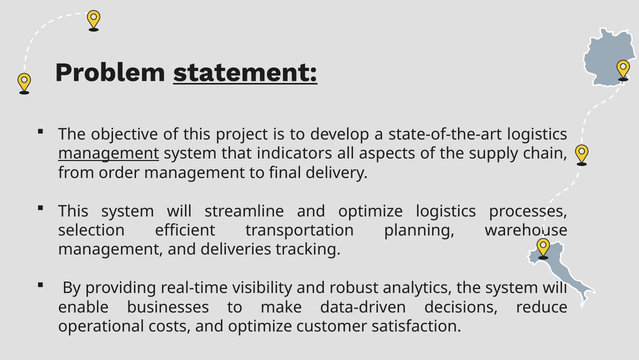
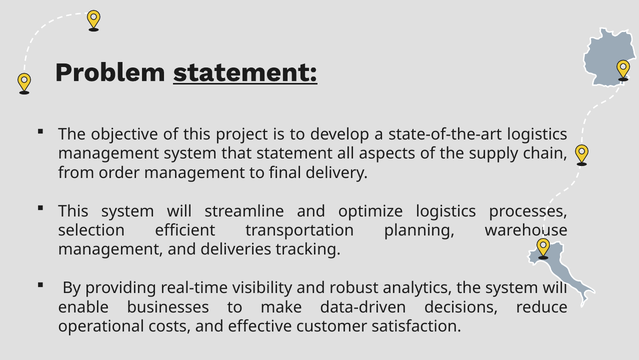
management underline: present -> none (109, 153)
that indicators: indicators -> statement (295, 153)
costs and optimize: optimize -> effective (260, 326)
